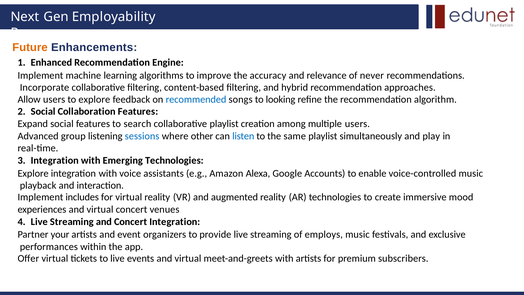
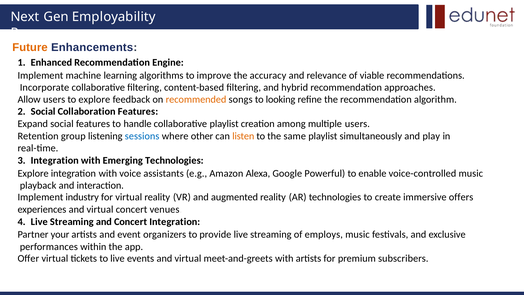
never: never -> viable (372, 75)
recommended colour: blue -> orange (196, 99)
search: search -> handle (138, 124)
Advanced: Advanced -> Retention (38, 136)
listen colour: blue -> orange (243, 136)
Accounts: Accounts -> Powerful (325, 173)
includes: includes -> industry (82, 197)
mood: mood -> offers (461, 197)
